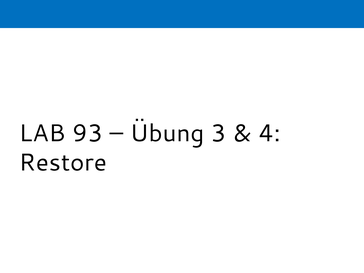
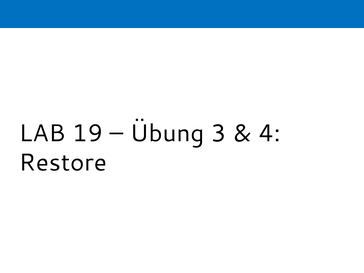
93: 93 -> 19 (88, 133)
